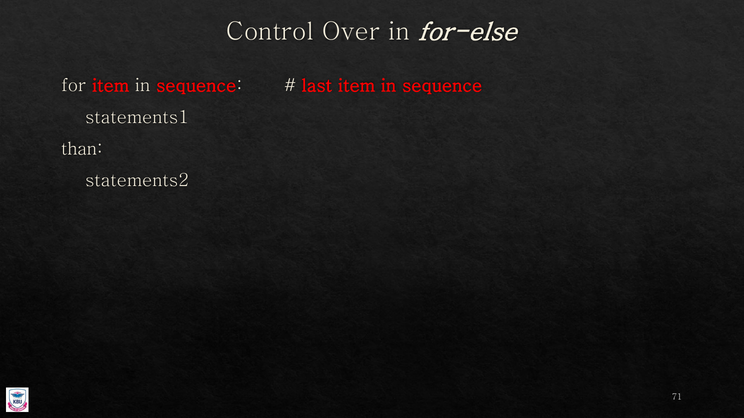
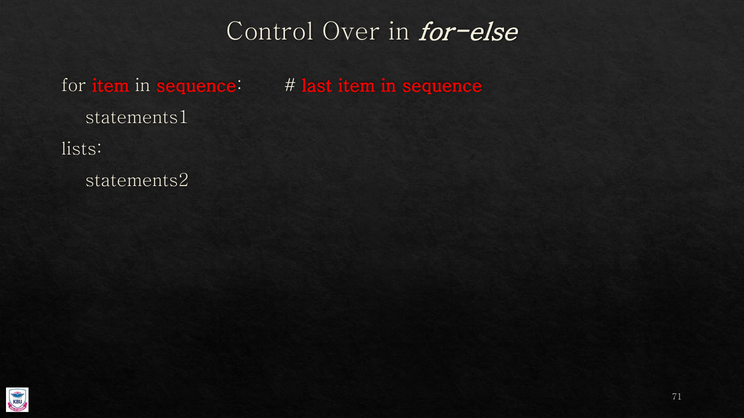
than: than -> lists (82, 149)
